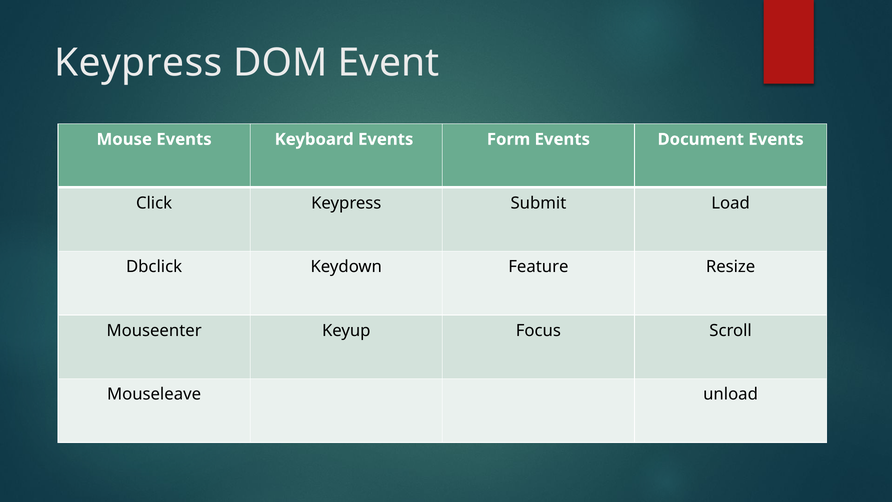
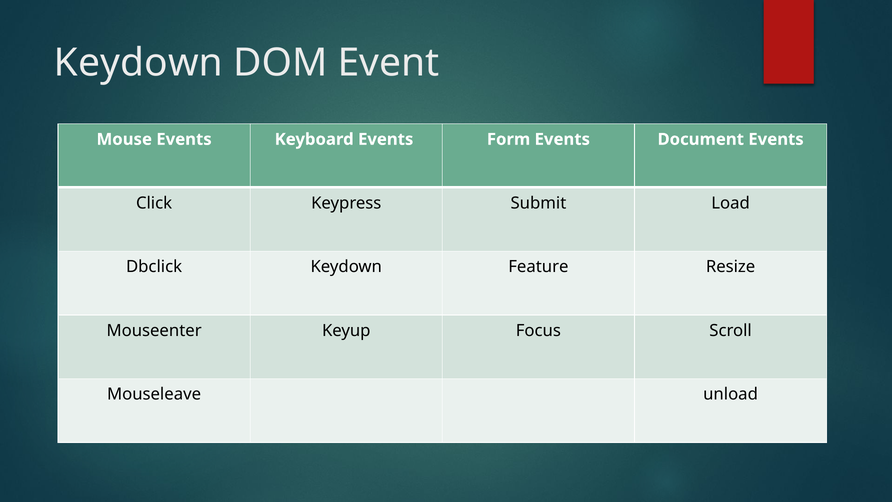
Keypress: Keypress -> Keydown (138, 63)
